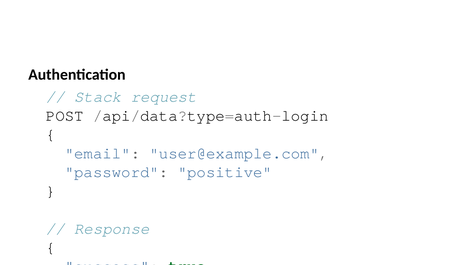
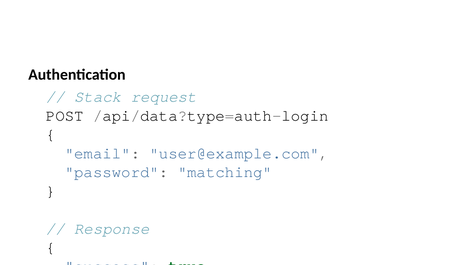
positive: positive -> matching (225, 172)
